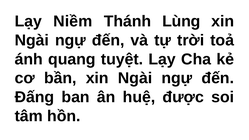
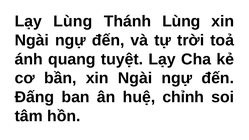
Lạy Niềm: Niềm -> Lùng (73, 21)
được: được -> chỉnh (183, 97)
